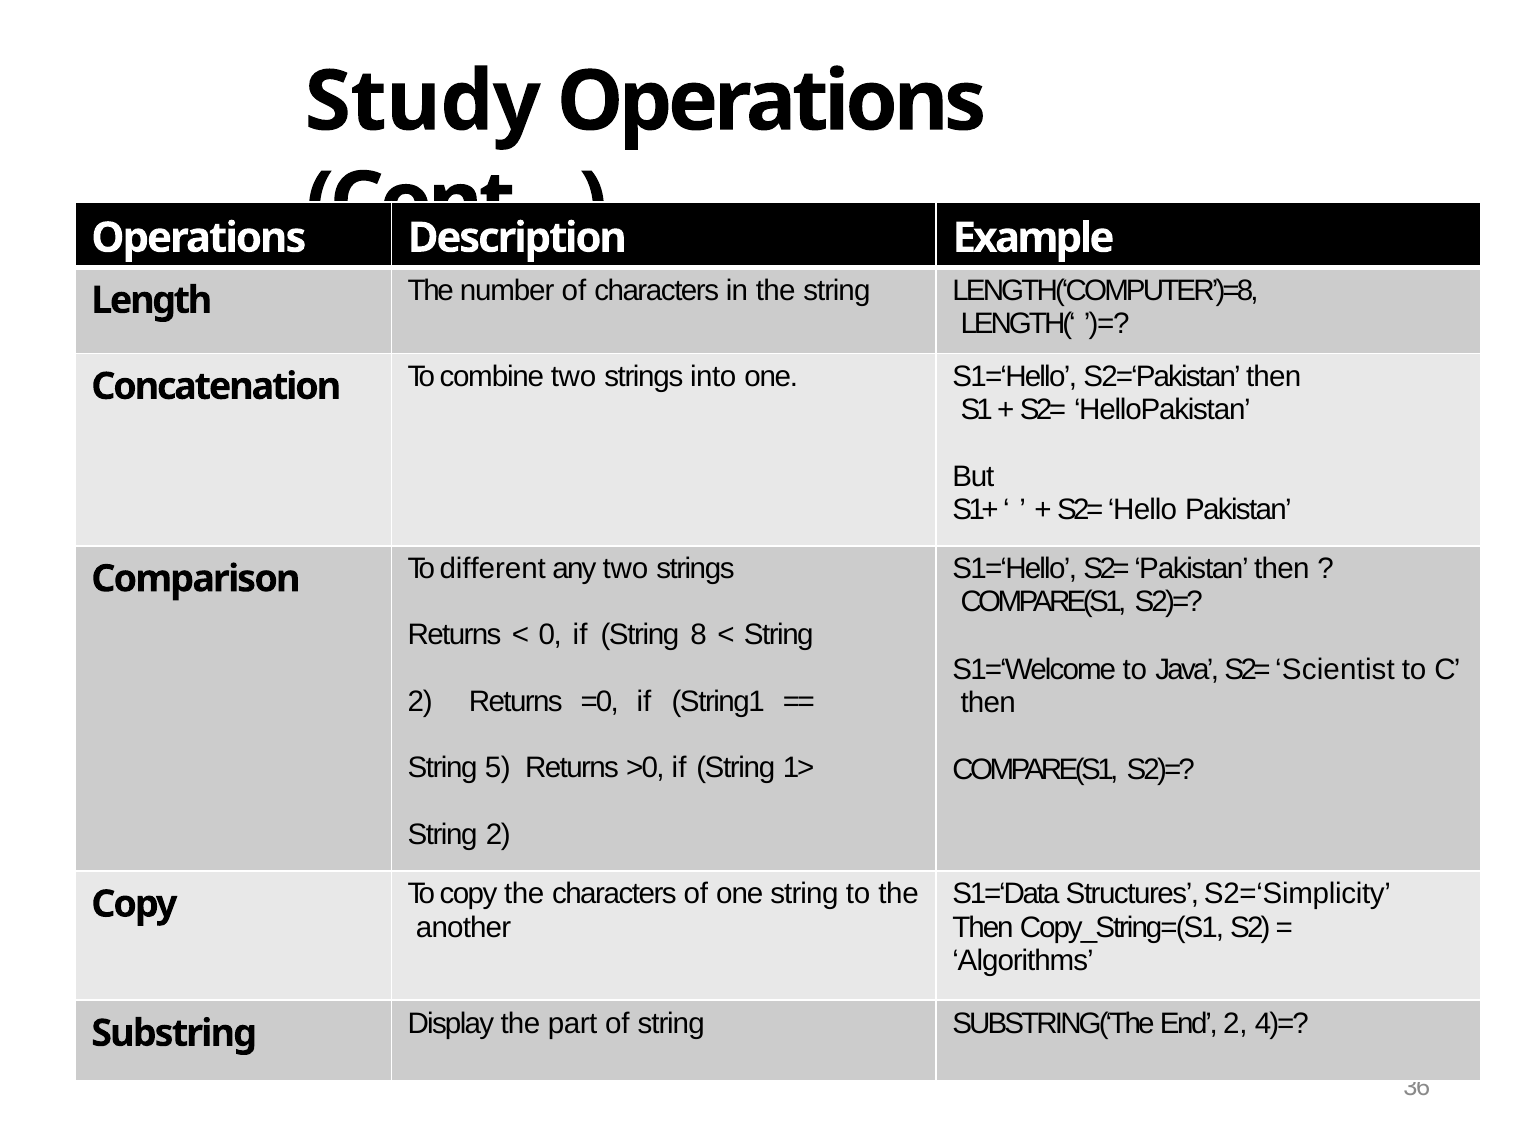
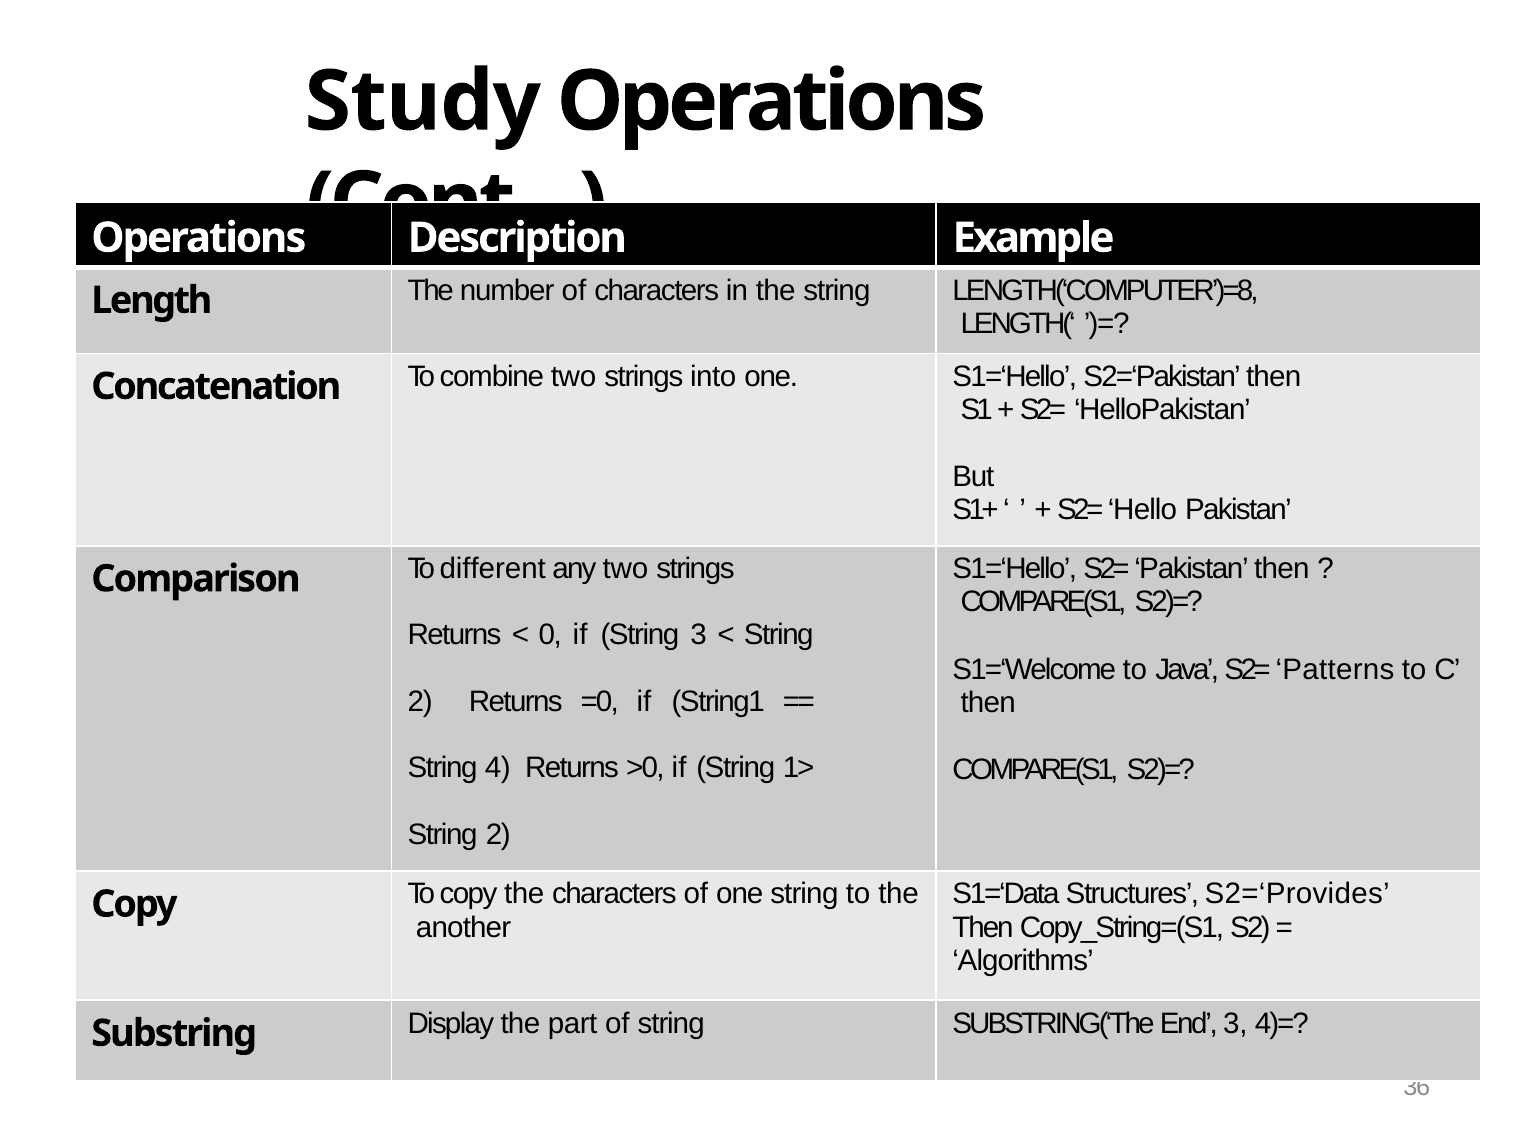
String 8: 8 -> 3 (699, 635)
Scientist: Scientist -> Patterns (1335, 670)
5: 5 -> 4 (498, 768)
S2=‘Simplicity: S2=‘Simplicity -> S2=‘Provides (1297, 894)
End 2: 2 -> 3 (1235, 1023)
